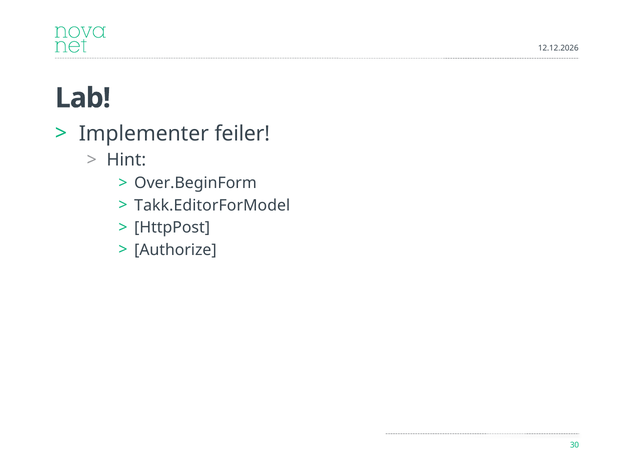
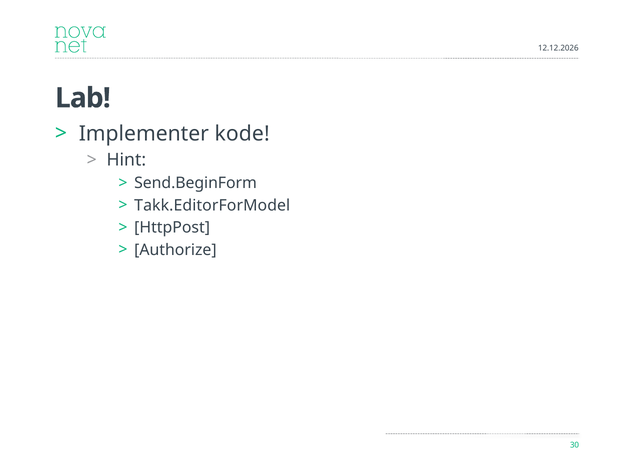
feiler: feiler -> kode (242, 133)
Over.BeginForm: Over.BeginForm -> Send.BeginForm (196, 183)
